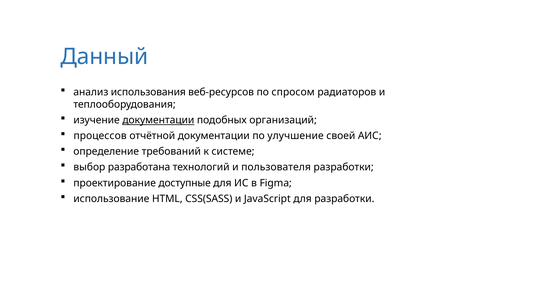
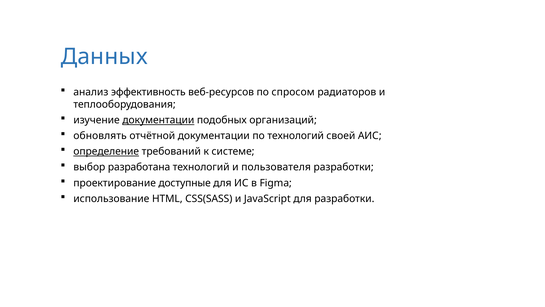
Данный: Данный -> Данных (104, 56)
использования: использования -> эффективность (148, 92)
процессов: процессов -> обновлять (100, 136)
по улучшение: улучшение -> технологий (296, 136)
определение underline: none -> present (106, 151)
